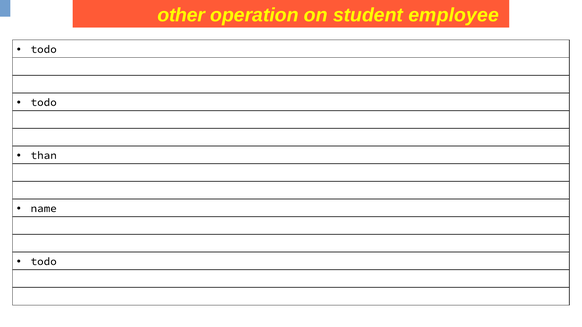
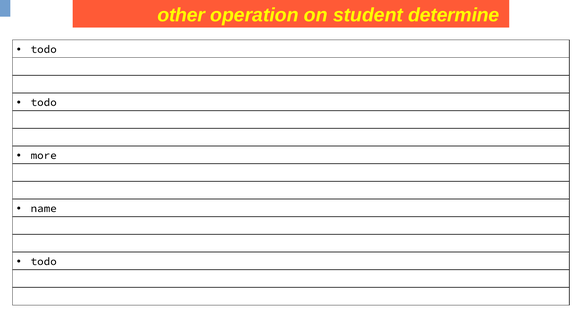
employee: employee -> determine (454, 15)
than: than -> more (44, 155)
